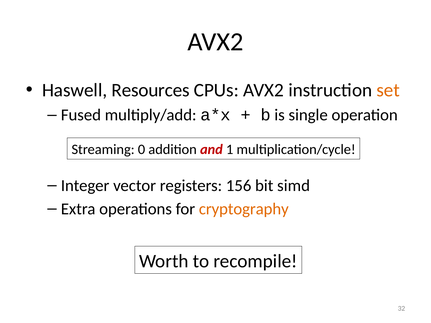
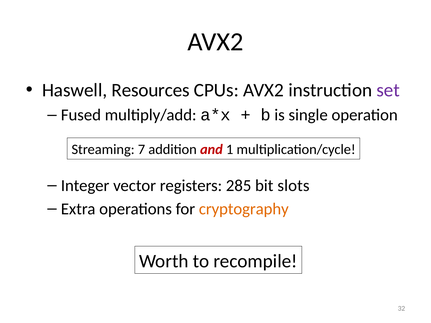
set colour: orange -> purple (388, 90)
0: 0 -> 7 (141, 150)
156: 156 -> 285 (239, 186)
simd: simd -> slots (294, 186)
